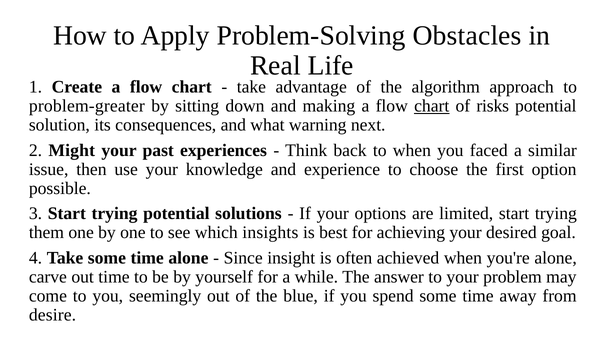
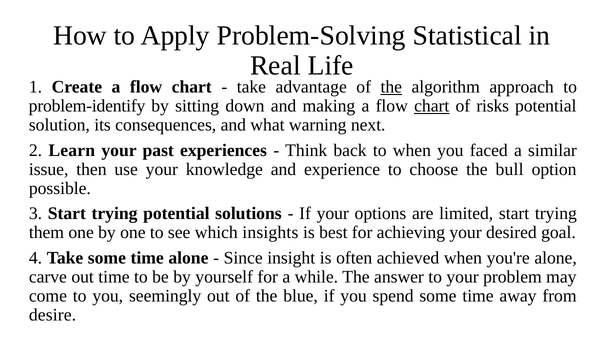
Obstacles: Obstacles -> Statistical (467, 36)
the underline: none -> present (391, 87)
problem-greater: problem-greater -> problem-identify (87, 106)
Might: Might -> Learn (72, 150)
first: first -> bull (510, 169)
